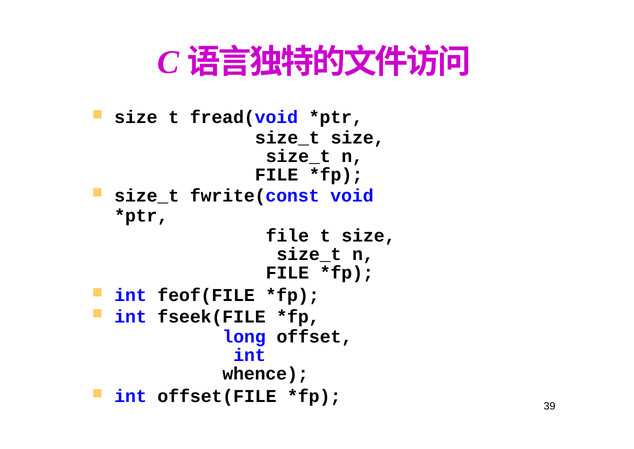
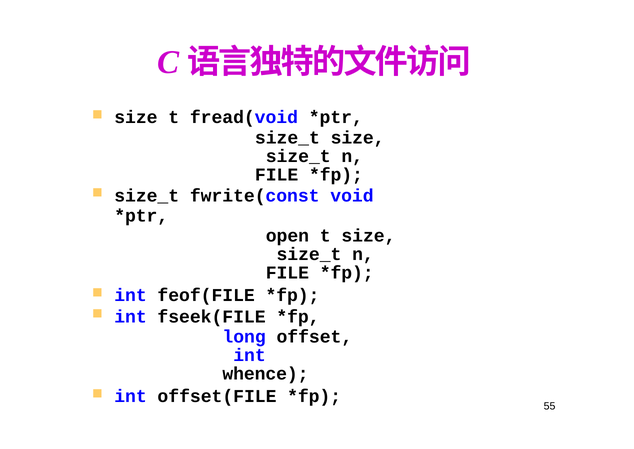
file: file -> open (287, 236)
39: 39 -> 55 (550, 406)
